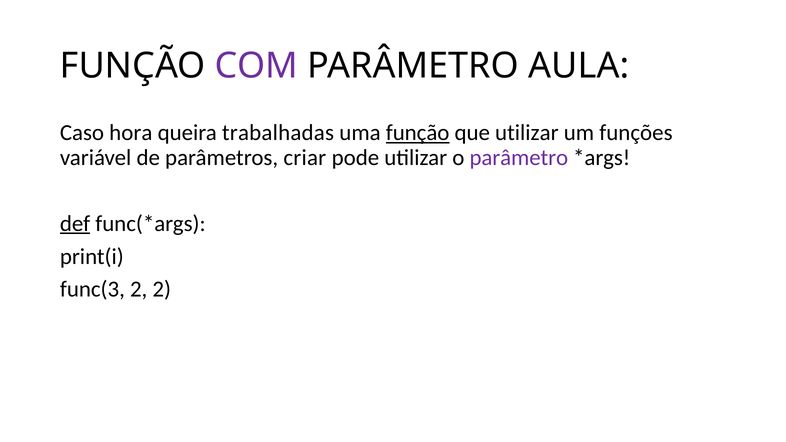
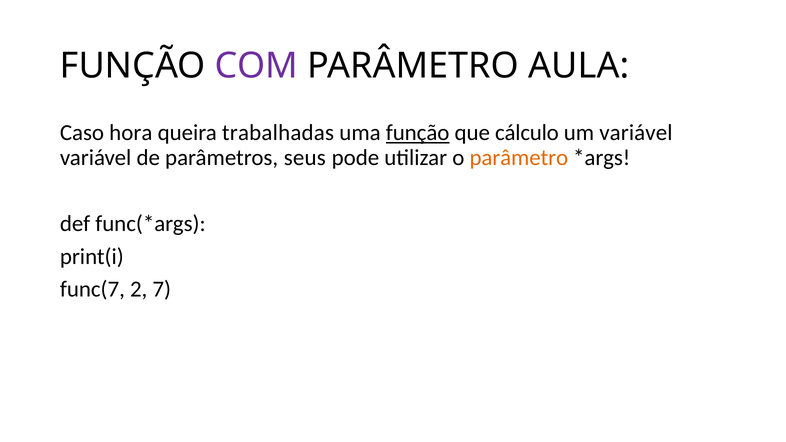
que utilizar: utilizar -> cálculo (527, 133)
um funções: funções -> variável (636, 133)
criar: criar -> seus (305, 158)
parâmetro colour: purple -> orange (519, 158)
def underline: present -> none (75, 224)
func(3: func(3 -> func(7 (92, 289)
2 2: 2 -> 7 (162, 289)
